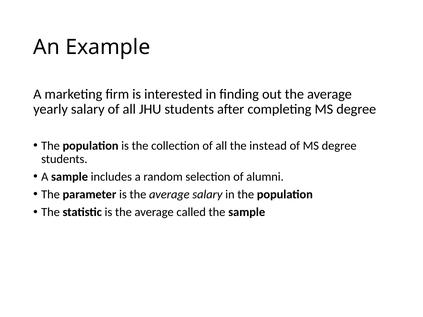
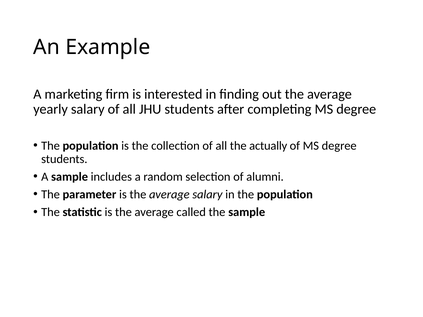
instead: instead -> actually (268, 146)
